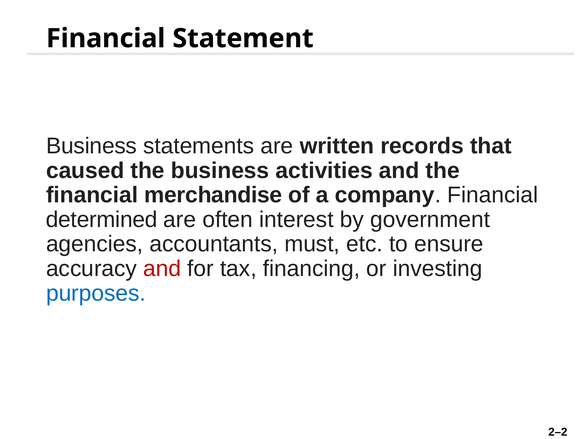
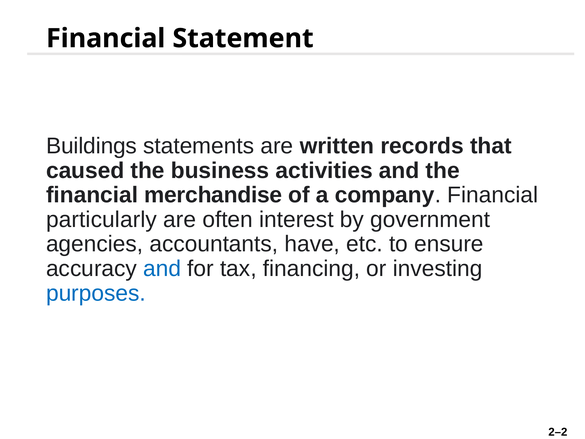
Business: Business -> Buildings (92, 146)
determined: determined -> particularly (102, 219)
must: must -> have (312, 244)
and colour: red -> blue (162, 269)
